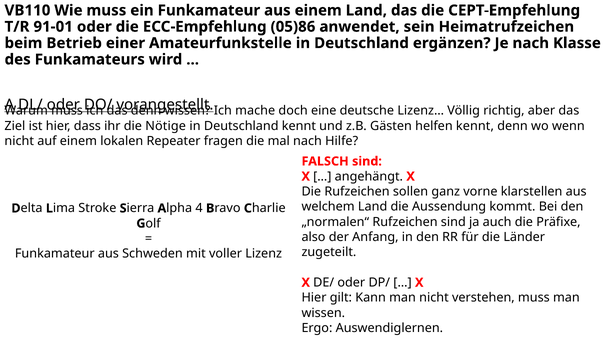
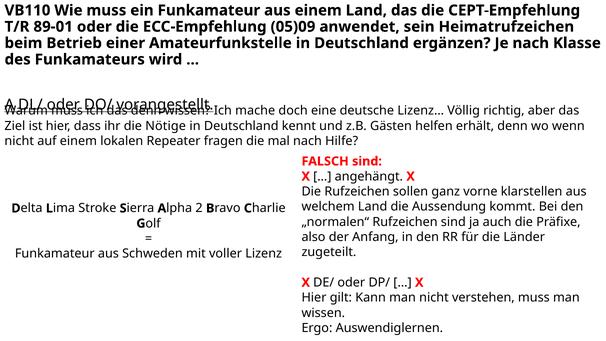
91-01: 91-01 -> 89-01 (53, 27)
05)86: 05)86 -> 05)09 (293, 27)
helfen kennt: kennt -> erhält (475, 126)
4: 4 -> 2 (199, 208)
